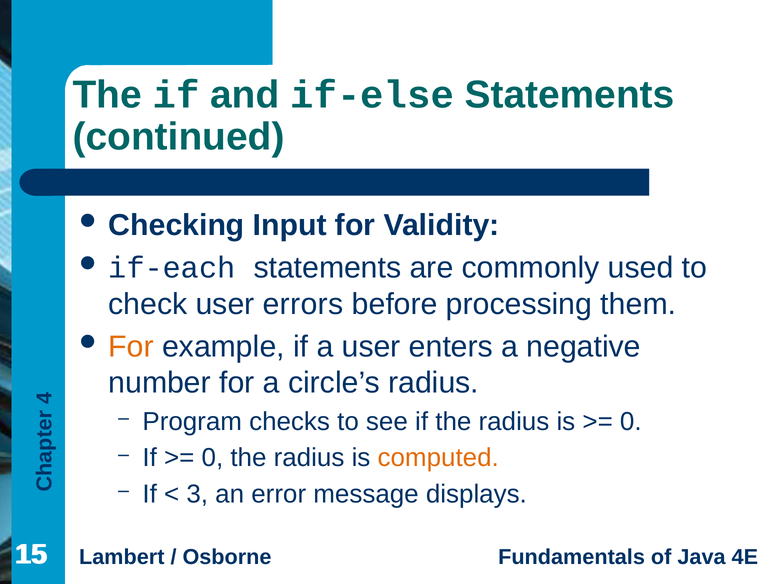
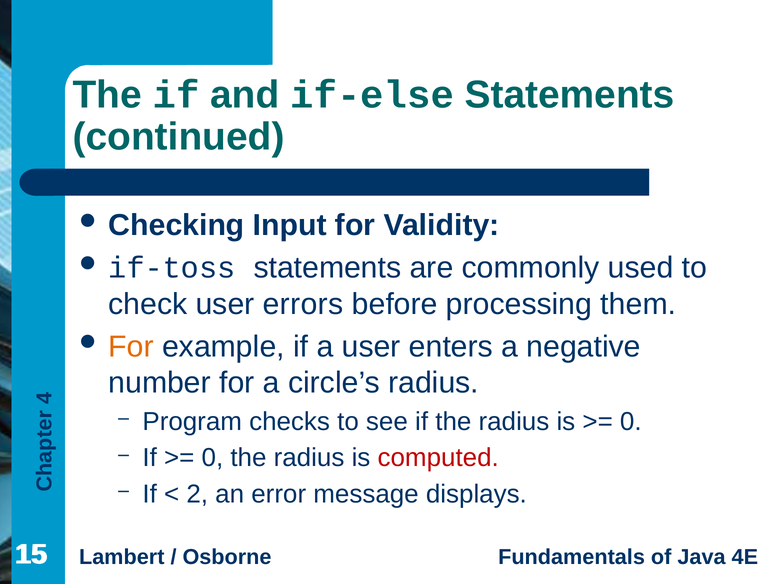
if-each: if-each -> if-toss (172, 268)
computed colour: orange -> red (438, 458)
3: 3 -> 2 (197, 494)
